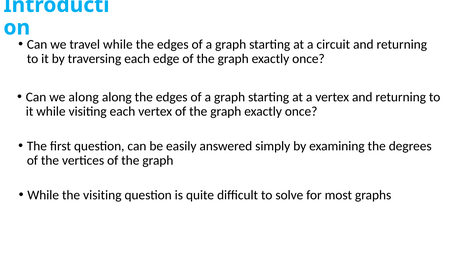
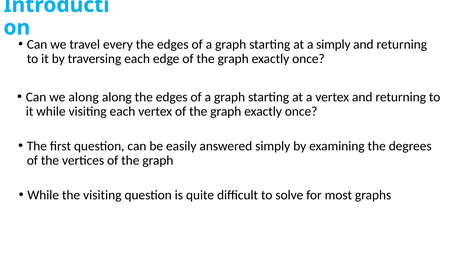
travel while: while -> every (118, 44)
a circuit: circuit -> simply (333, 44)
